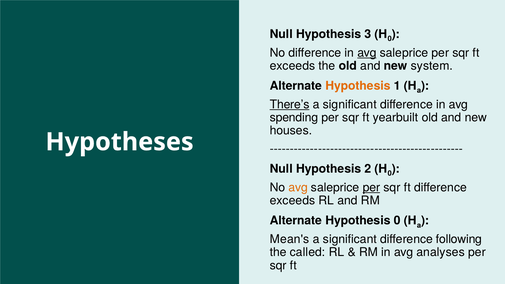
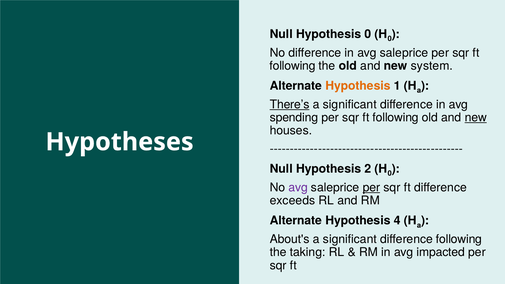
Hypothesis 3: 3 -> 0 (368, 34)
avg underline: present -> none (367, 53)
exceeds: exceeds -> following (293, 66)
yearbuilt: yearbuilt -> following (396, 118)
new underline: none -> present (476, 118)
avg colour: orange -> purple (298, 188)
Hypothesis 0: 0 -> 4 (397, 221)
Mean's: Mean's -> About's (290, 239)
called: called -> taking (308, 252)
analyses: analyses -> impacted (441, 252)
